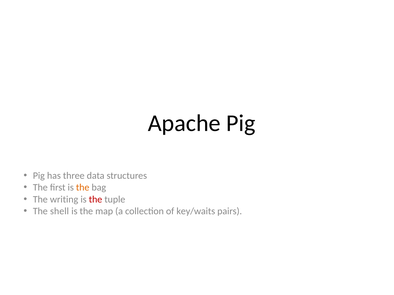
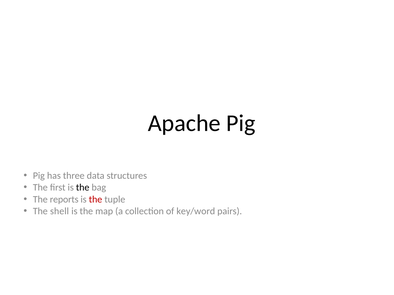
the colour: orange -> black (83, 188)
writing: writing -> reports (64, 200)
key/waits: key/waits -> key/word (196, 211)
